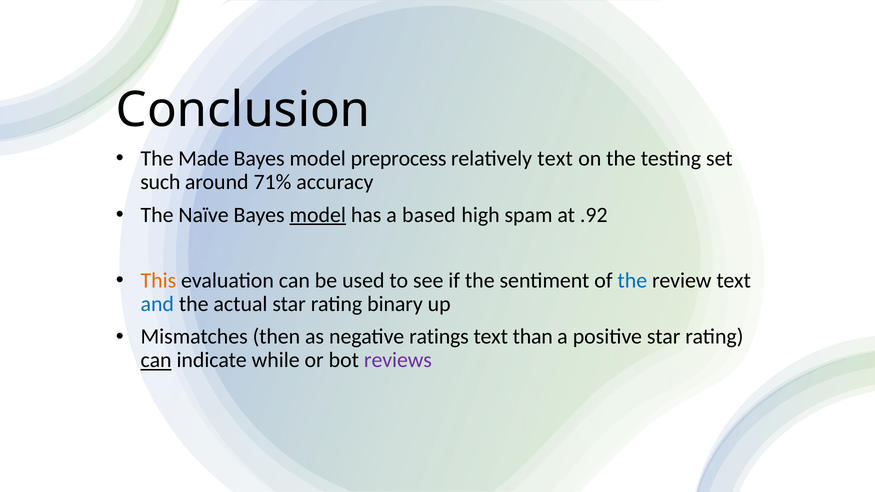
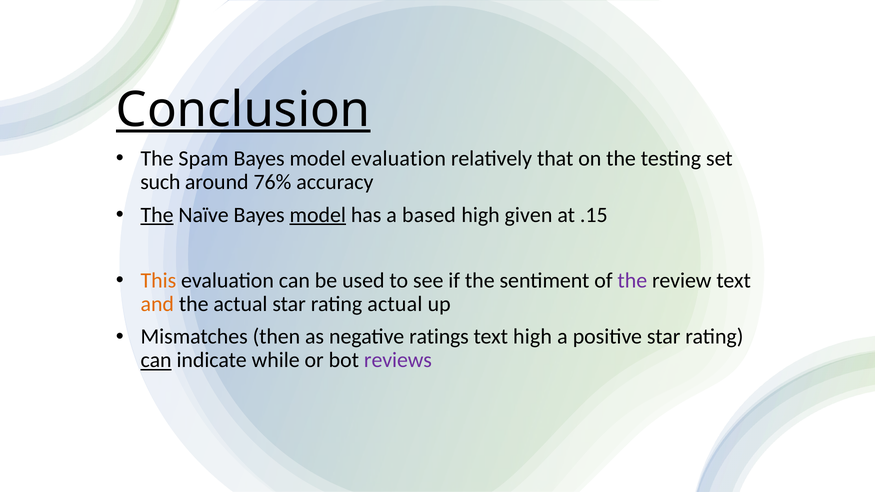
Conclusion underline: none -> present (243, 110)
Made: Made -> Spam (203, 159)
model preprocess: preprocess -> evaluation (398, 159)
relatively text: text -> that (555, 159)
71%: 71% -> 76% (272, 182)
The underline: none -> present (157, 215)
spam: spam -> given (528, 215)
.92: .92 -> .15 (594, 215)
the colour: blue -> purple (632, 280)
and colour: blue -> orange (157, 304)
rating binary: binary -> actual (395, 304)
text than: than -> high (533, 337)
